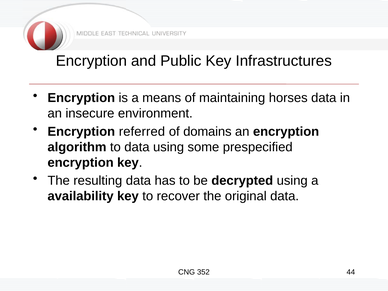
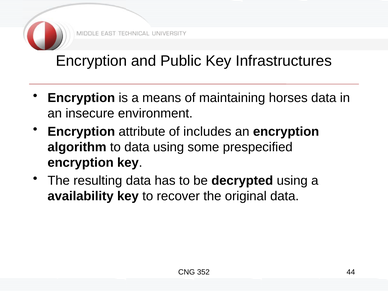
referred: referred -> attribute (142, 132)
domains: domains -> includes (207, 132)
